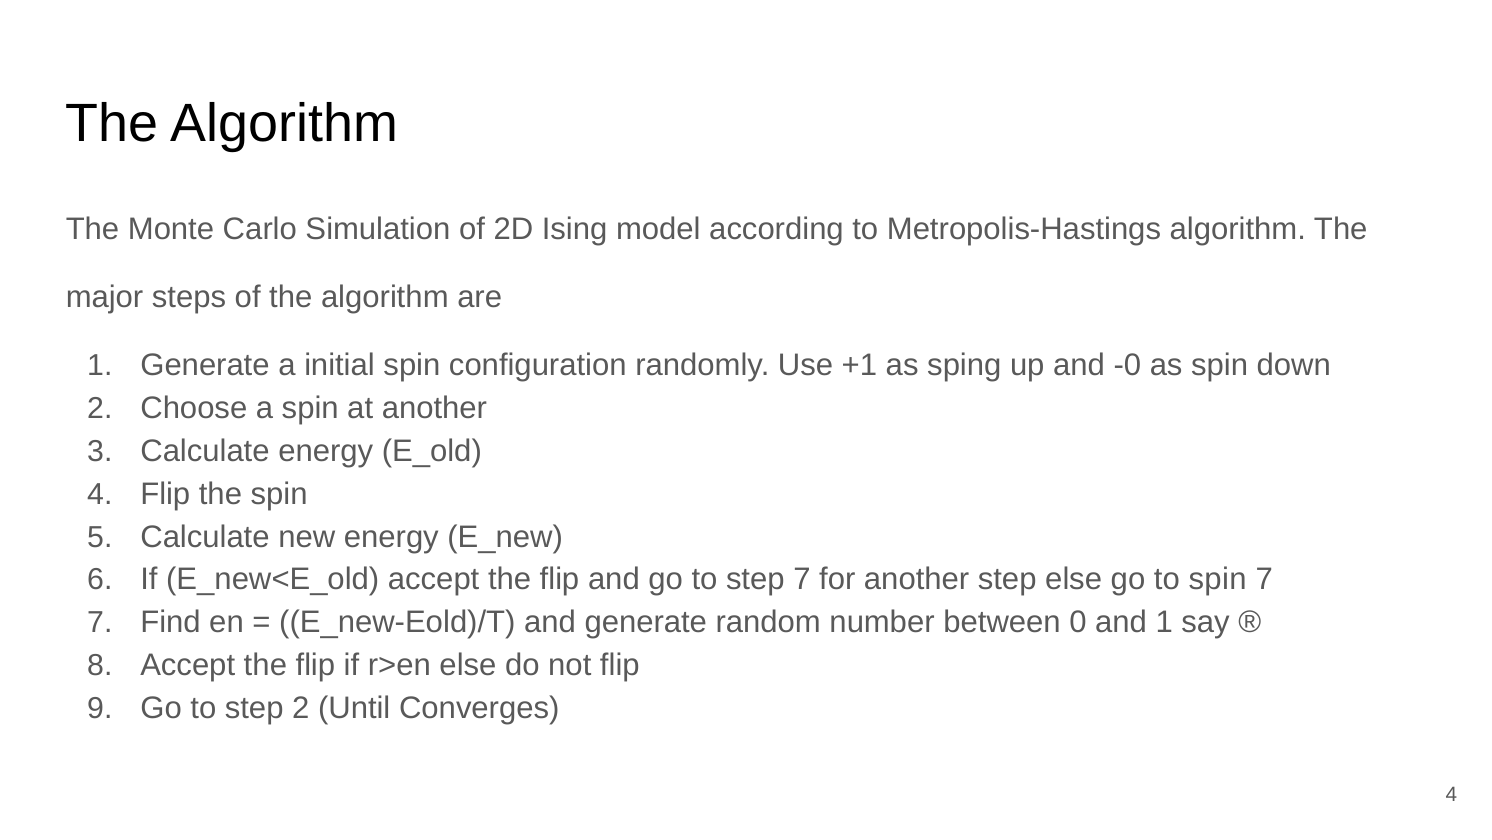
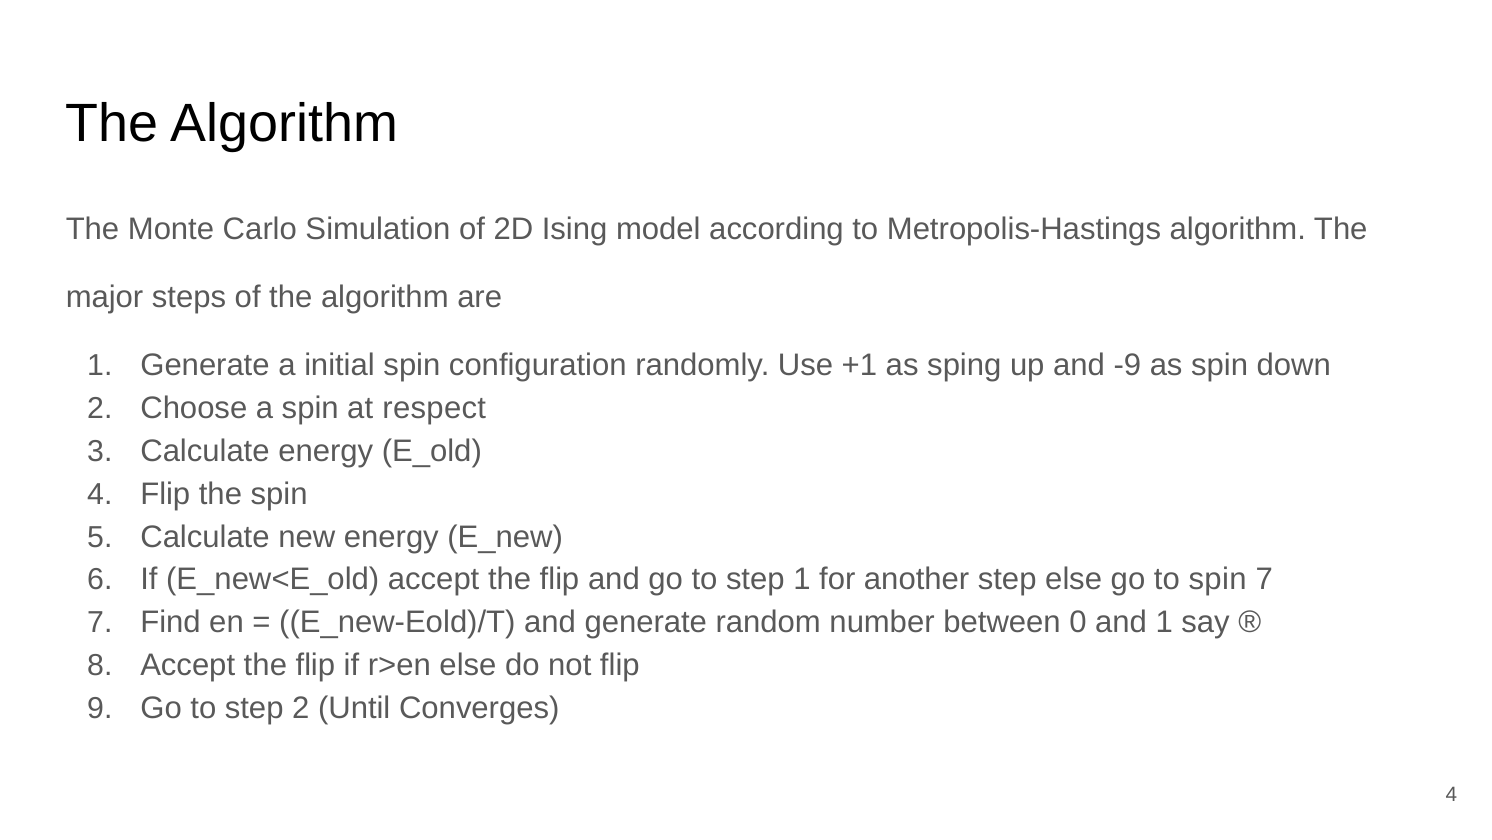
-0: -0 -> -9 (1127, 365)
at another: another -> respect (434, 408)
step 7: 7 -> 1 (802, 579)
